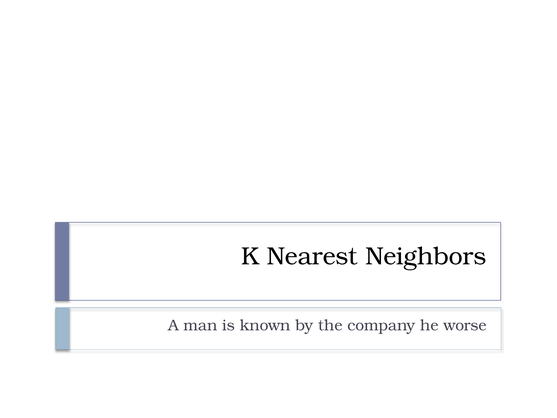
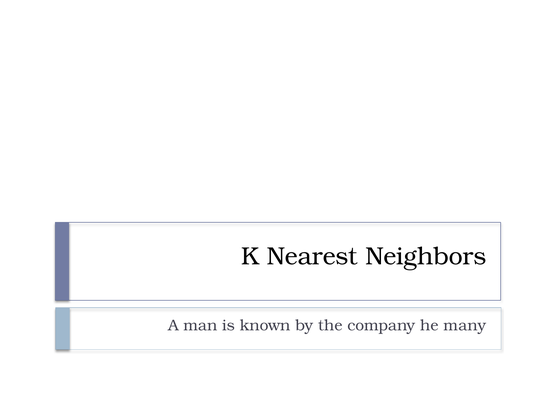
worse: worse -> many (465, 325)
